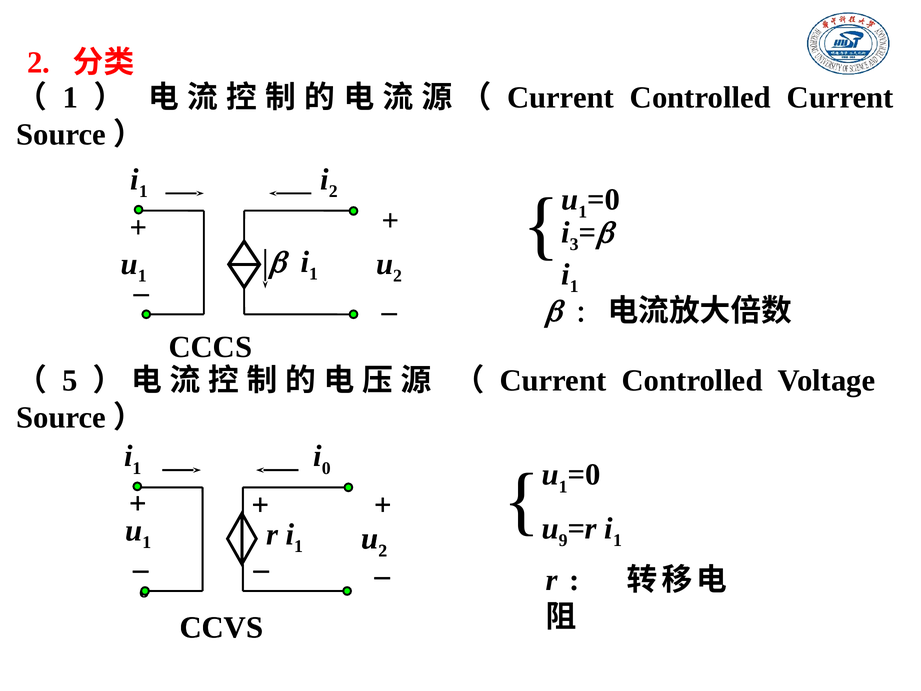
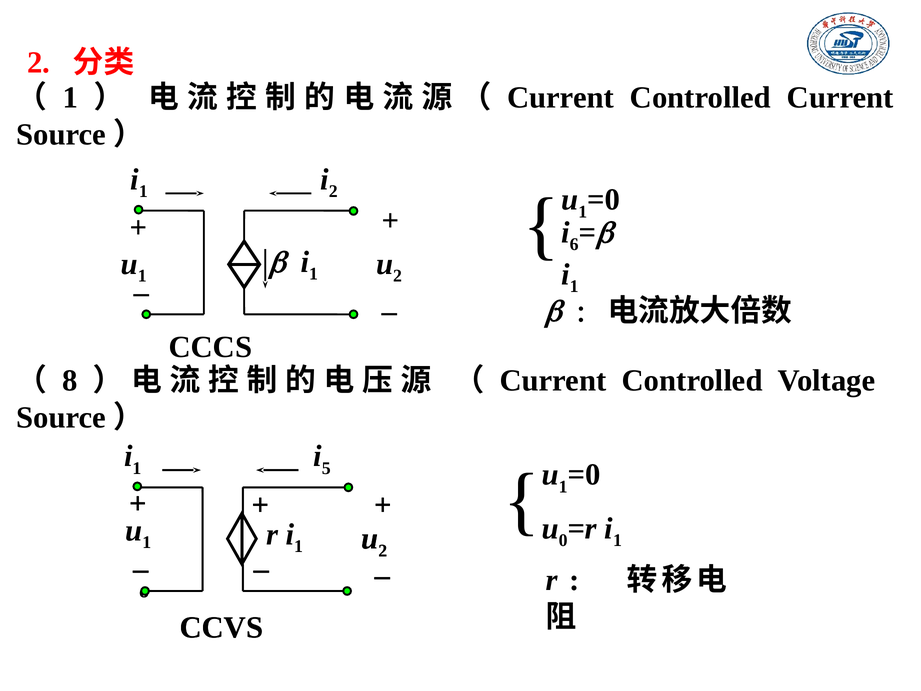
3: 3 -> 6 (574, 244)
5: 5 -> 8 (70, 381)
0: 0 -> 5 (326, 468)
9: 9 -> 0 (563, 540)
